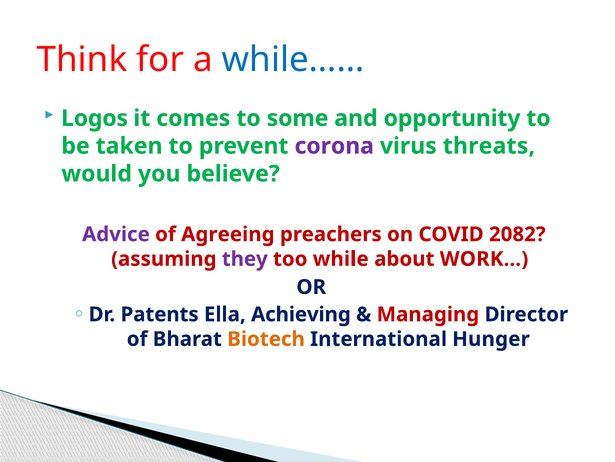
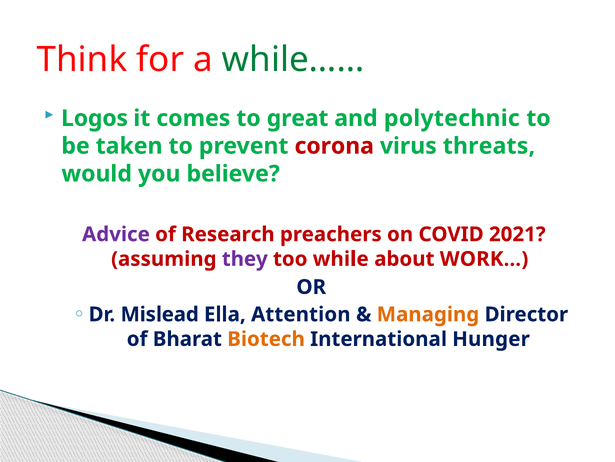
while…… colour: blue -> green (293, 59)
some: some -> great (298, 118)
opportunity: opportunity -> polytechnic (452, 118)
corona colour: purple -> red (334, 146)
Agreeing: Agreeing -> Research (228, 234)
2082: 2082 -> 2021 (517, 234)
Patents: Patents -> Mislead (160, 314)
Achieving: Achieving -> Attention (301, 314)
Managing colour: red -> orange (428, 314)
